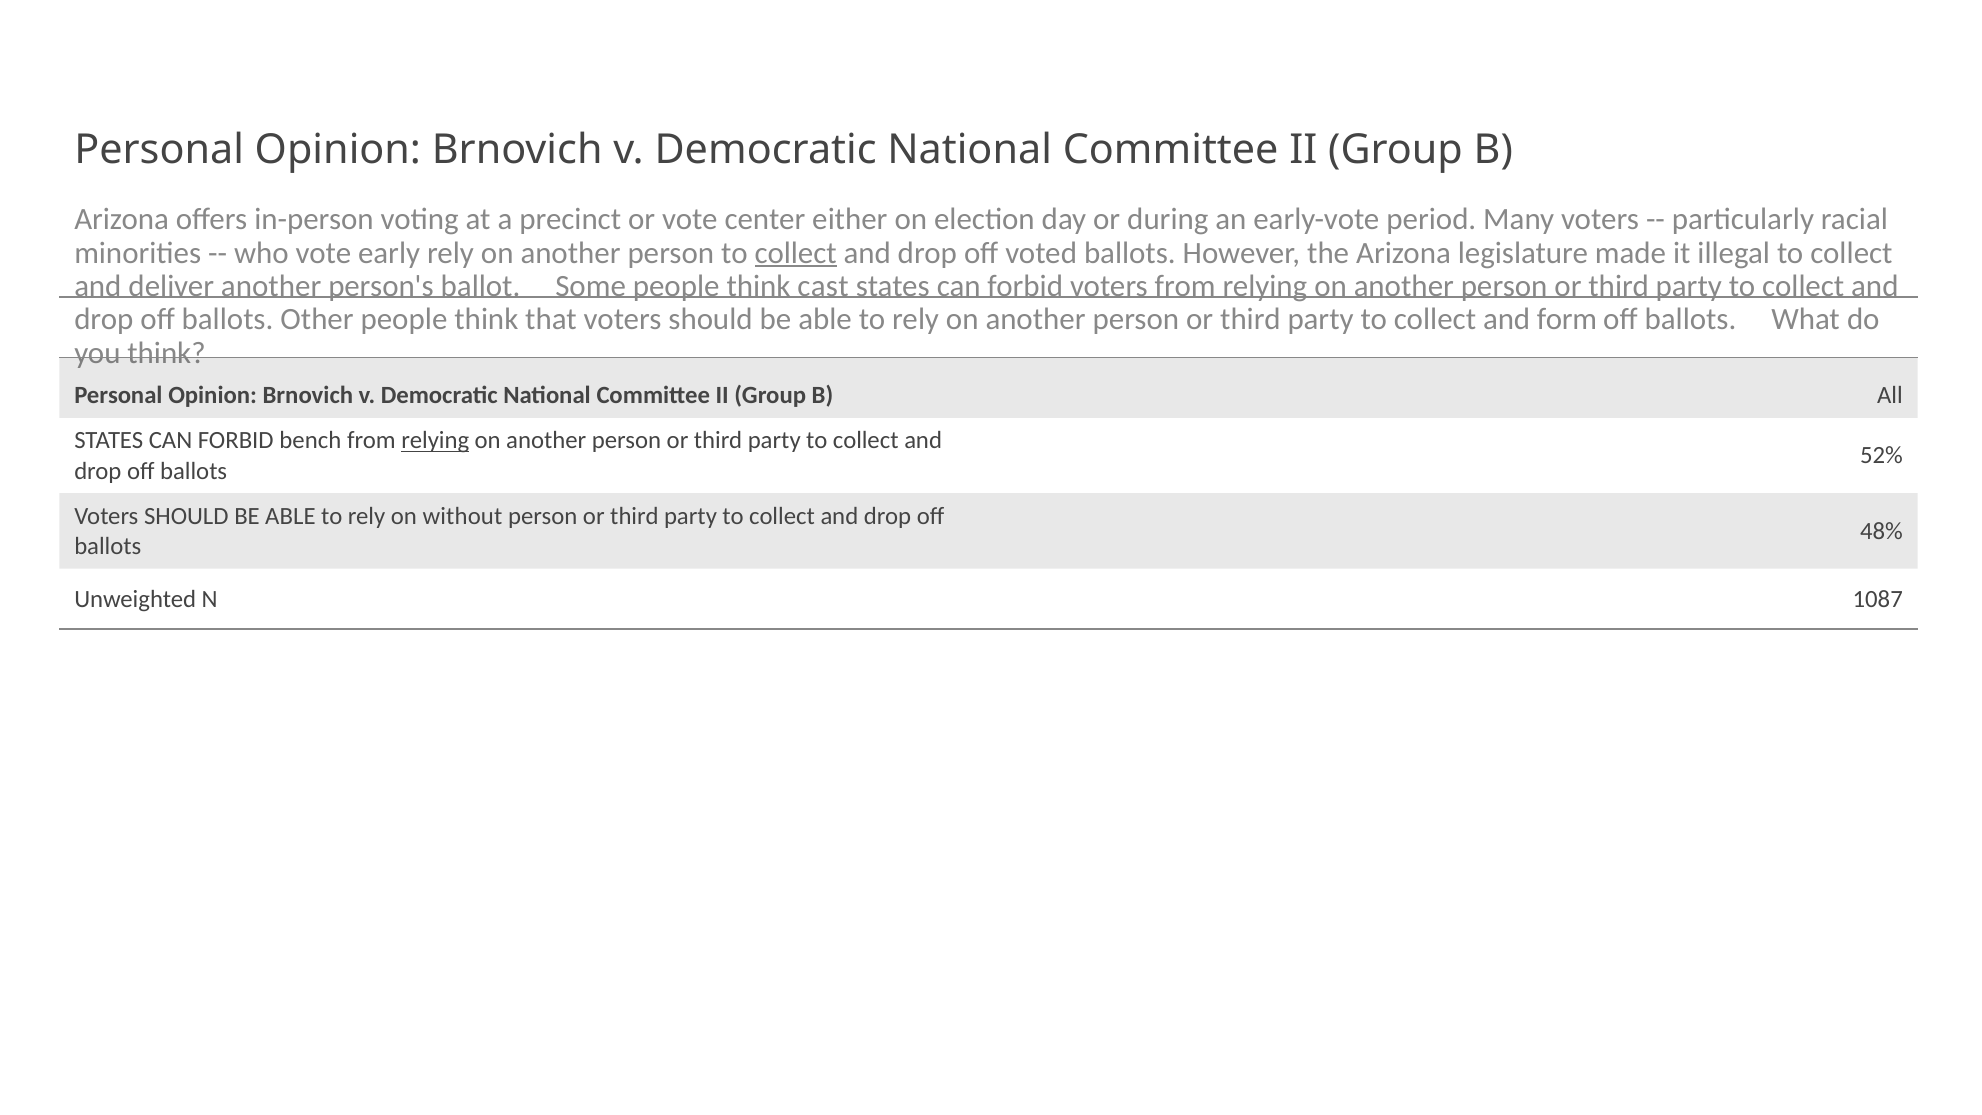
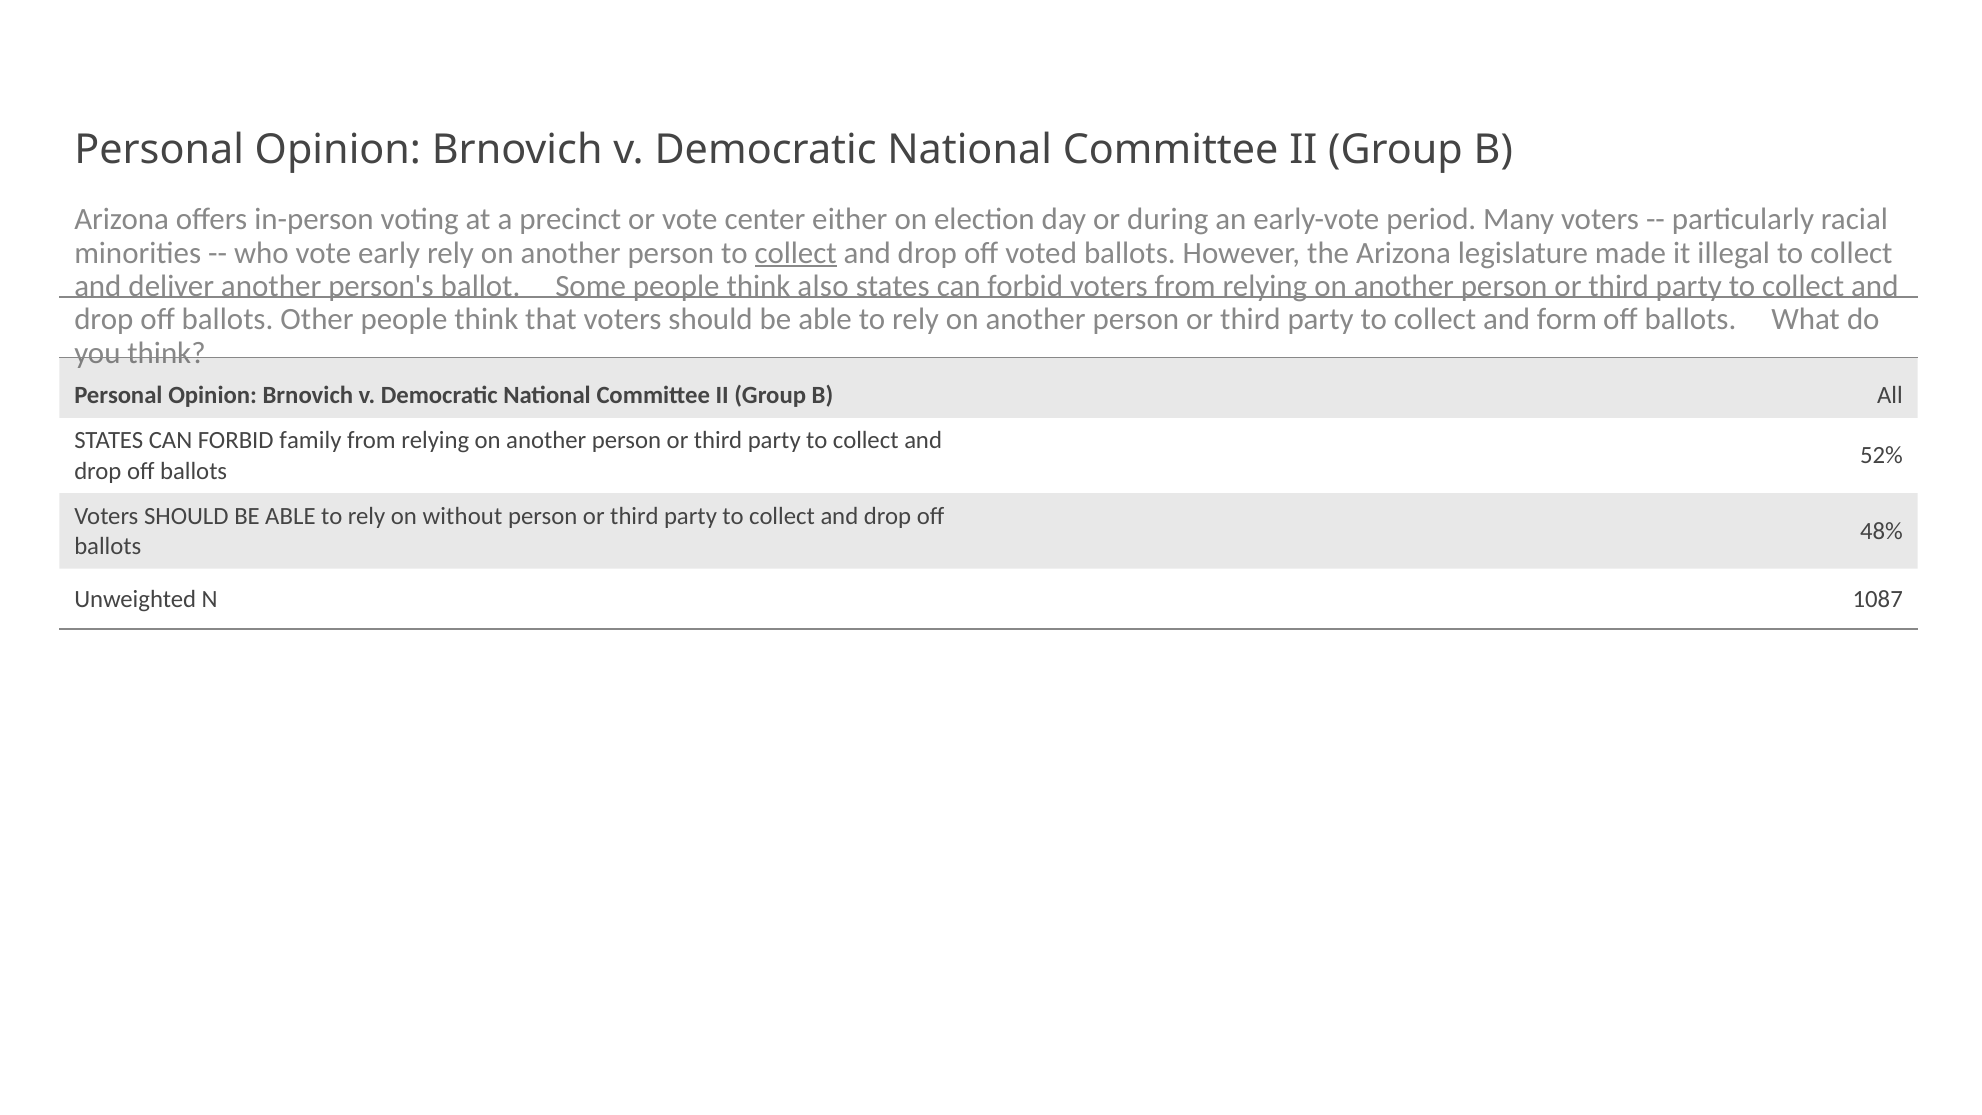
cast: cast -> also (823, 286)
bench: bench -> family (310, 441)
relying underline: present -> none (435, 441)
